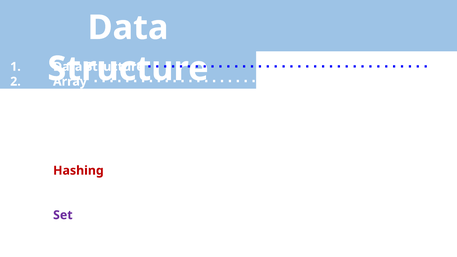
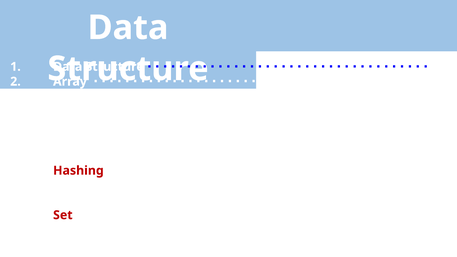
Set colour: purple -> red (63, 215)
